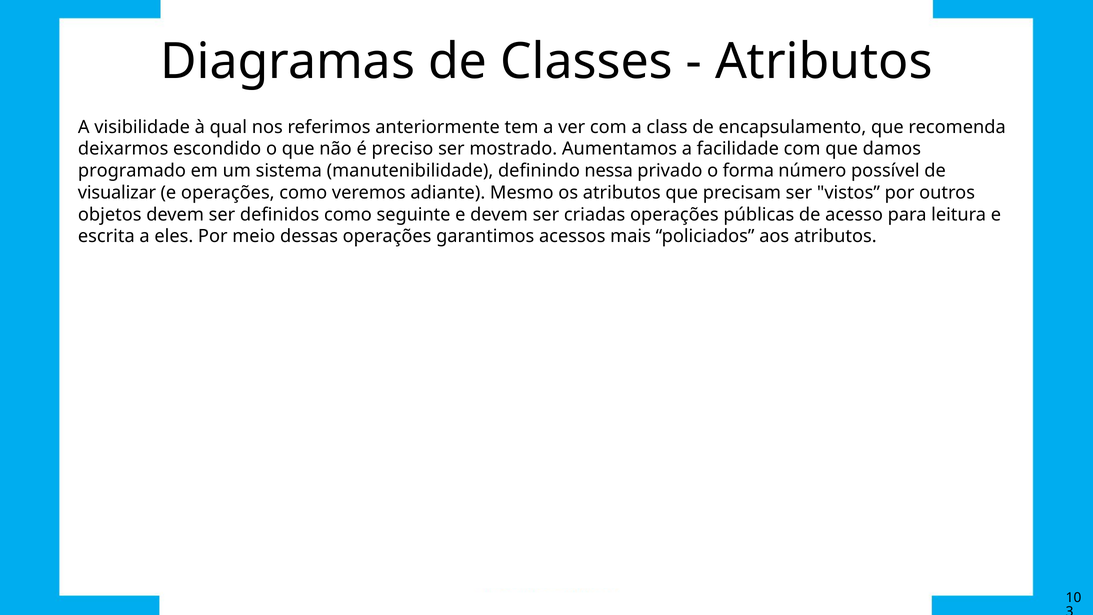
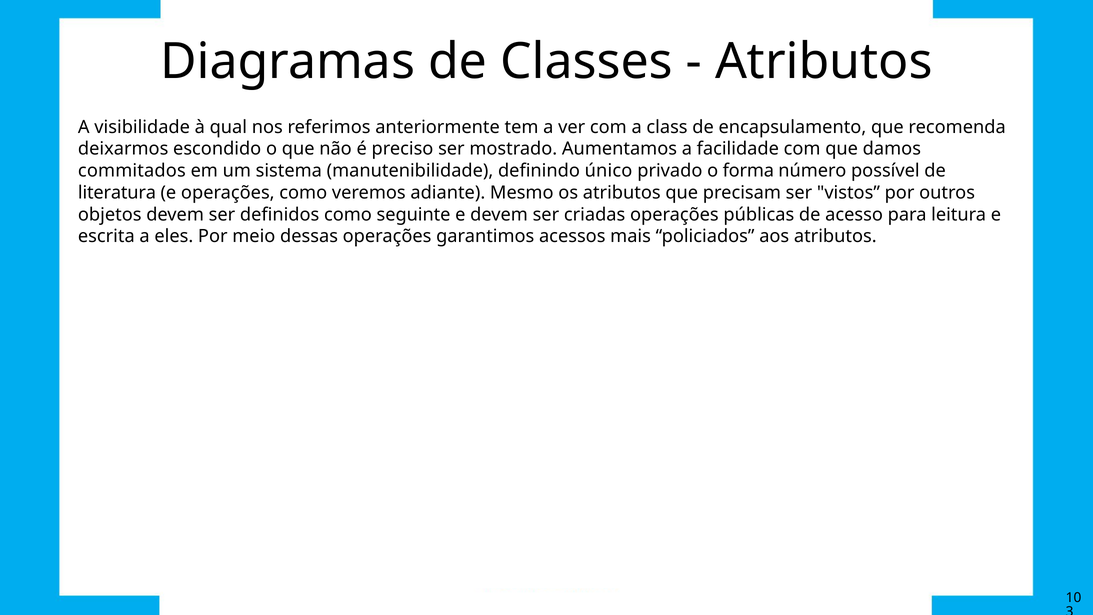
programado: programado -> commitados (132, 171)
nessa: nessa -> único (609, 171)
visualizar: visualizar -> literatura (117, 193)
